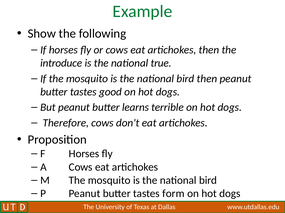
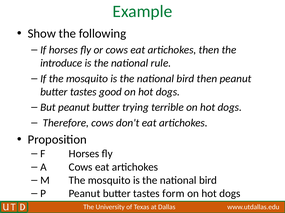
true: true -> rule (161, 63)
learns: learns -> trying (135, 108)
